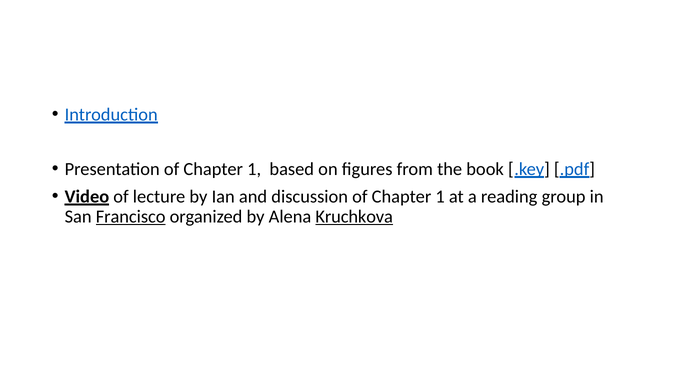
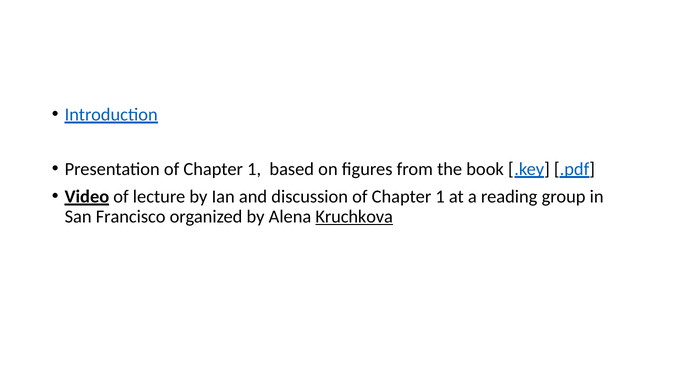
Francisco underline: present -> none (131, 216)
